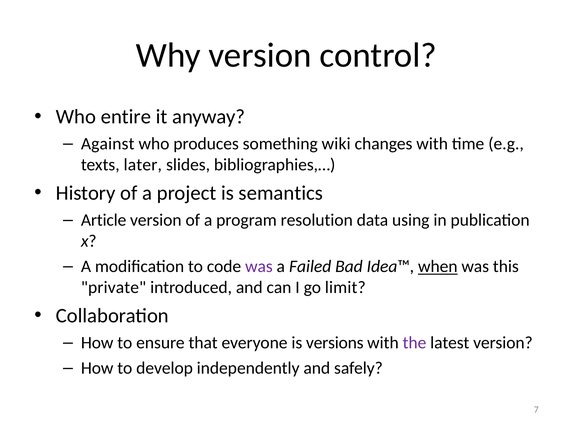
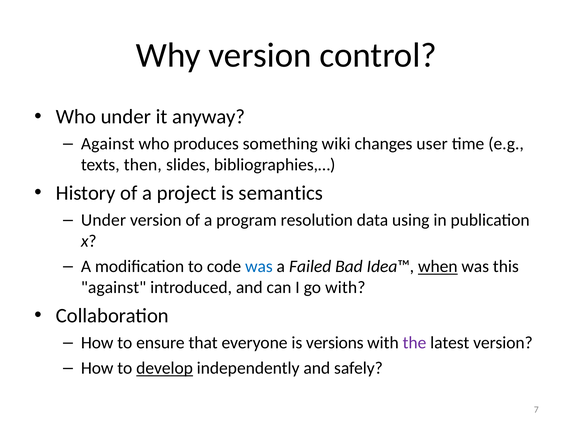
Who entire: entire -> under (126, 117)
changes with: with -> user (432, 144)
later: later -> then (143, 165)
Article: Article -> Under (103, 221)
was colour: purple -> blue (259, 267)
private: private -> against (114, 288)
go limit: limit -> with (345, 288)
develop underline: none -> present (165, 369)
